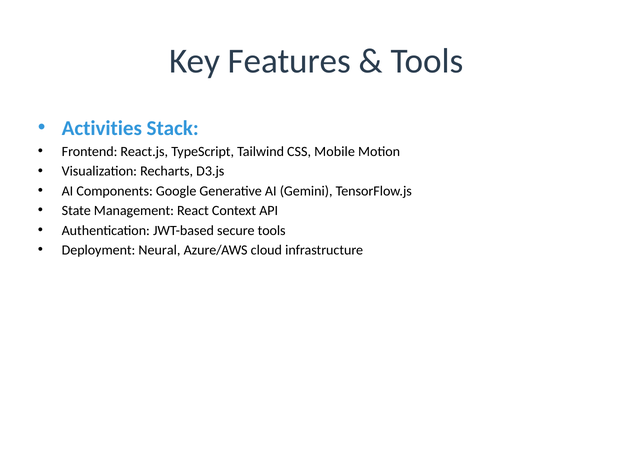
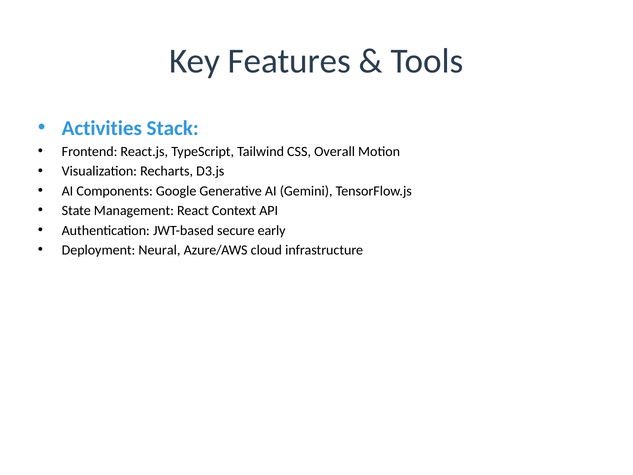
Mobile: Mobile -> Overall (335, 151)
secure tools: tools -> early (272, 230)
